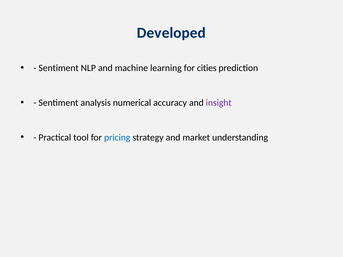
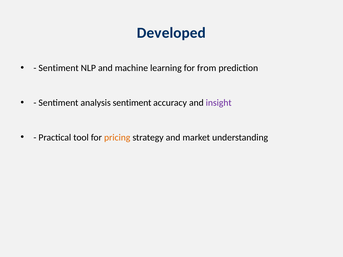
cities: cities -> from (207, 68)
analysis numerical: numerical -> sentiment (132, 103)
pricing colour: blue -> orange (117, 138)
